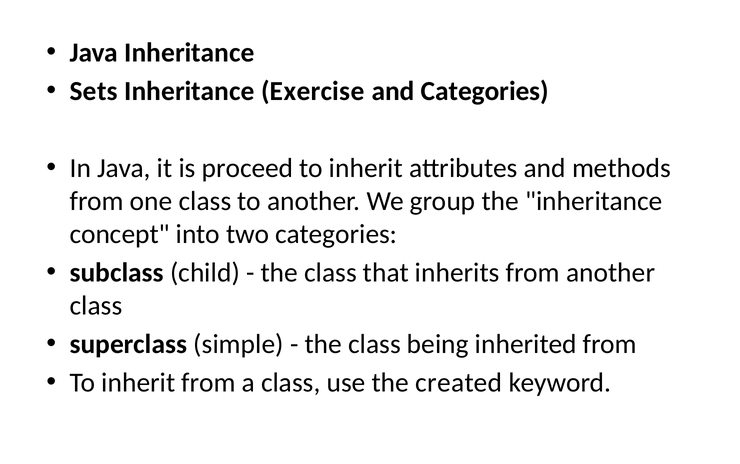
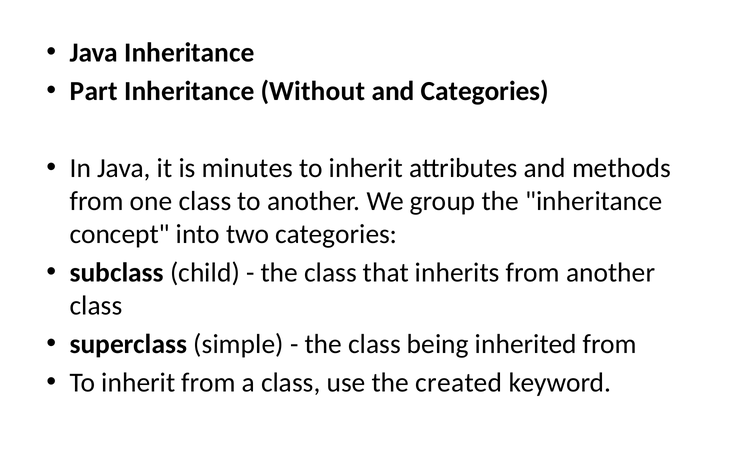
Sets: Sets -> Part (94, 91)
Exercise: Exercise -> Without (313, 91)
proceed: proceed -> minutes (247, 168)
